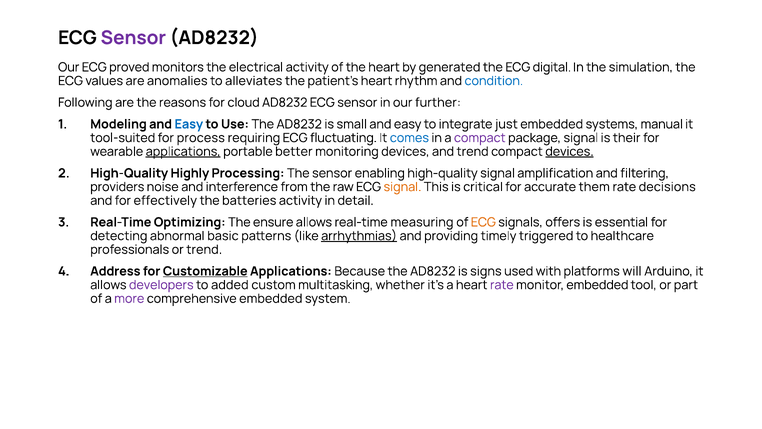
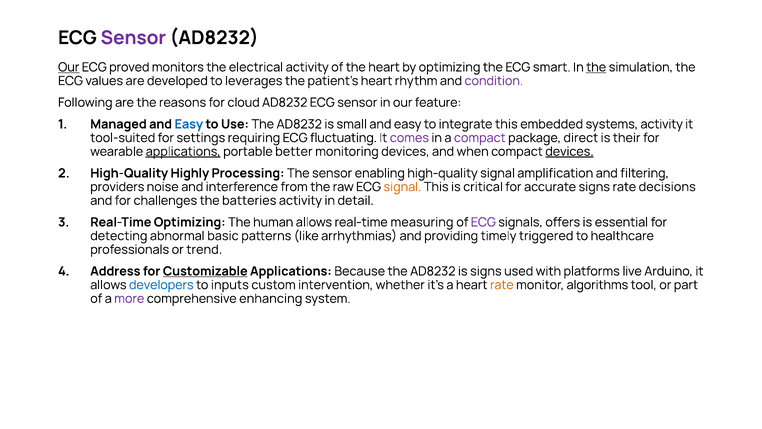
Our underline: none -> present (69, 67)
by generated: generated -> optimizing (450, 67)
digital: digital -> smart (552, 67)
the underline: none -> present (596, 67)
anomalies: anomalies -> developed (177, 81)
alleviates: alleviates -> leverages (254, 81)
condition colour: blue -> purple (494, 81)
further: further -> feature (438, 102)
Modeling: Modeling -> Managed (118, 124)
integrate just: just -> this (506, 124)
systems manual: manual -> activity (662, 124)
process: process -> settings (201, 138)
comes colour: blue -> purple (409, 138)
package signal: signal -> direct (581, 138)
and trend: trend -> when (473, 151)
accurate them: them -> signs (594, 187)
effectively: effectively -> challenges (165, 200)
ensure: ensure -> human (273, 222)
ECG colour: orange -> purple (483, 222)
arrhythmias underline: present -> none (359, 236)
will: will -> live (632, 271)
developers colour: purple -> blue (161, 285)
added: added -> inputs (230, 285)
multitasking: multitasking -> intervention (336, 285)
rate colour: purple -> orange (502, 285)
monitor embedded: embedded -> algorithms (597, 285)
comprehensive embedded: embedded -> enhancing (271, 298)
